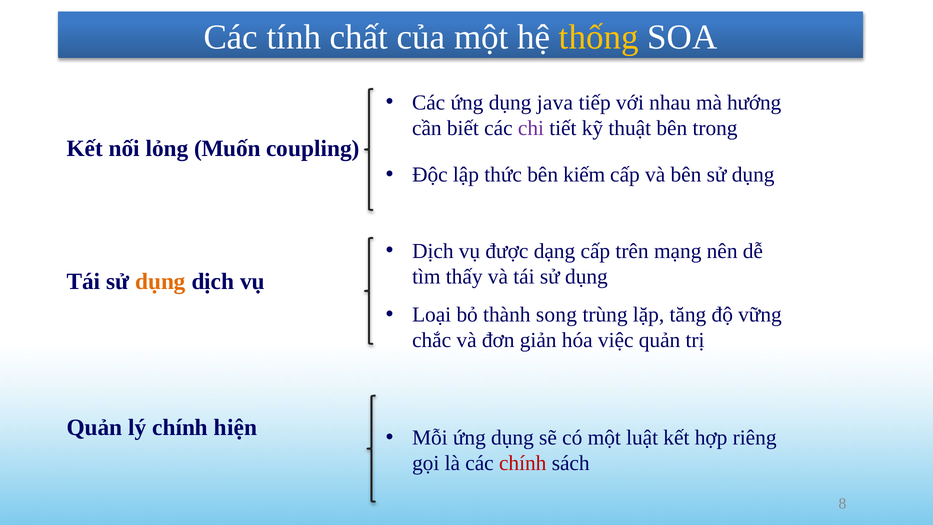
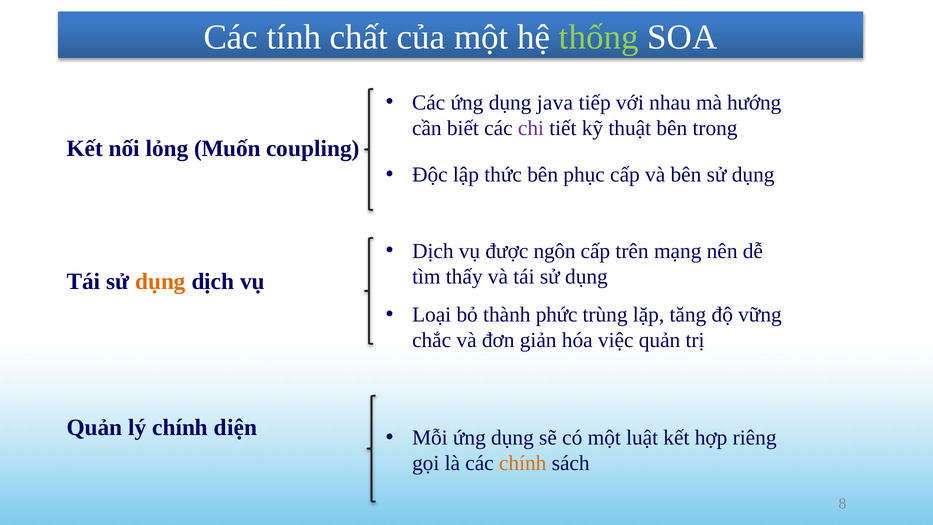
thống colour: yellow -> light green (599, 37)
kiếm: kiếm -> phục (584, 175)
dạng: dạng -> ngôn (555, 251)
song: song -> phức (557, 315)
hiện: hiện -> diện (236, 427)
chính colour: red -> orange (523, 463)
